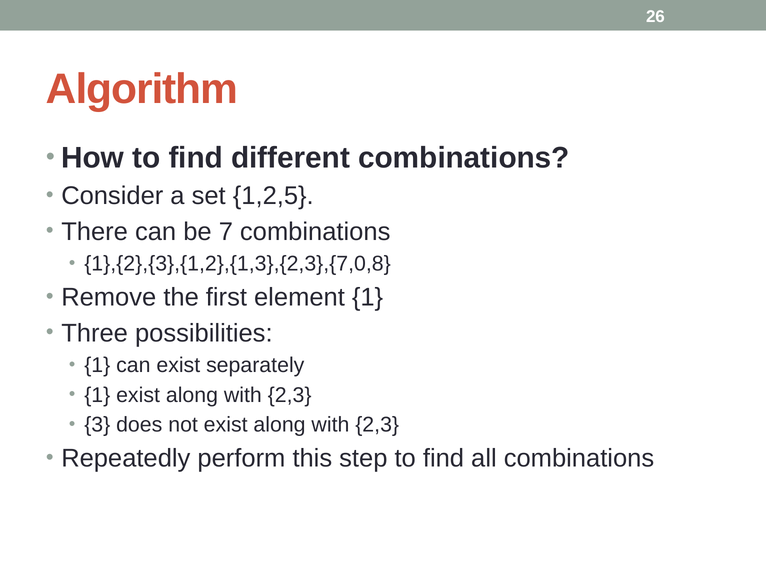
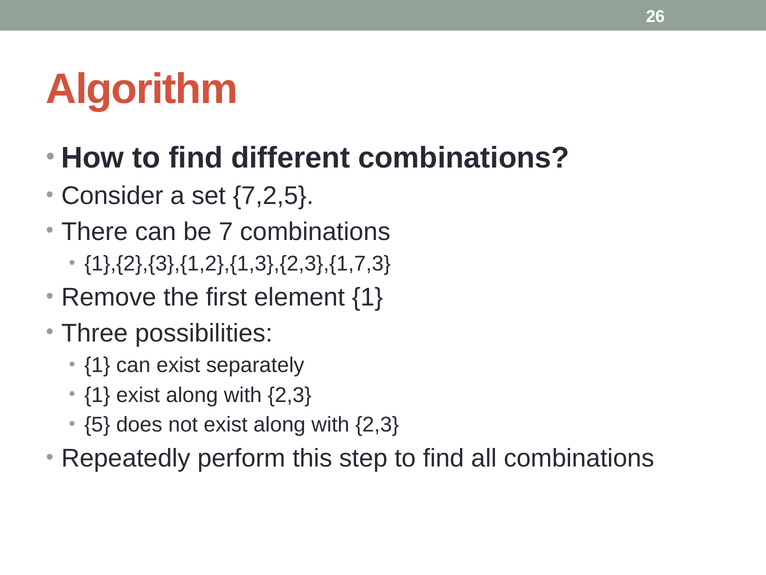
1,2,5: 1,2,5 -> 7,2,5 (273, 196)
1},{2},{3},{1,2},{1,3},{2,3},{7,0,8: 1},{2},{3},{1,2},{1,3},{2,3},{7,0,8 -> 1},{2},{3},{1,2},{1,3},{2,3},{1,7,3 (238, 264)
3: 3 -> 5 (97, 424)
